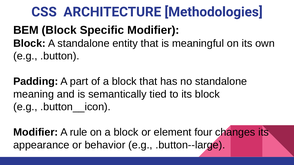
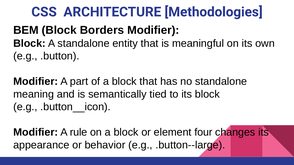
Specific: Specific -> Borders (102, 30)
Padding: Padding -> Modifier (36, 82)
